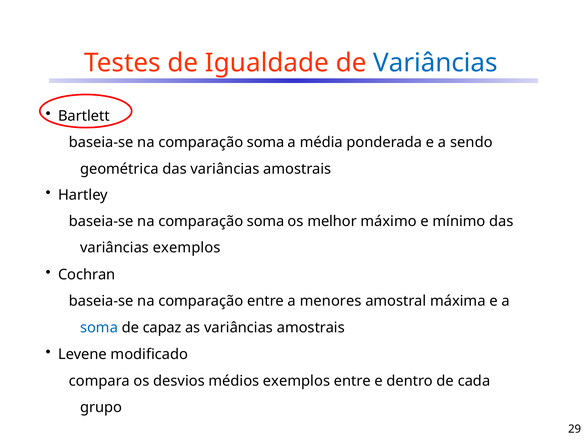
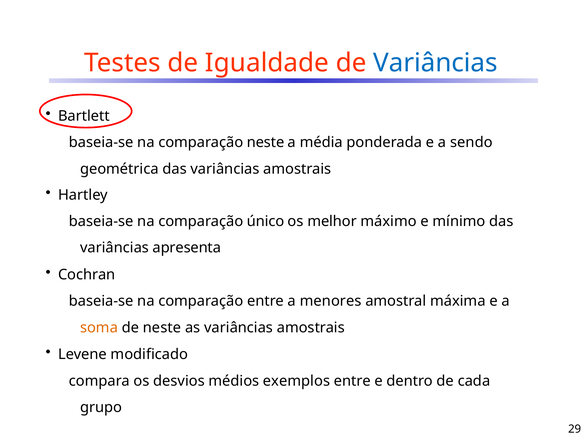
soma: soma -> neste (266, 143)
soma: soma -> único (266, 221)
variâncias exemplos: exemplos -> apresenta (187, 248)
soma colour: blue -> orange (99, 328)
de capaz: capaz -> neste (162, 328)
